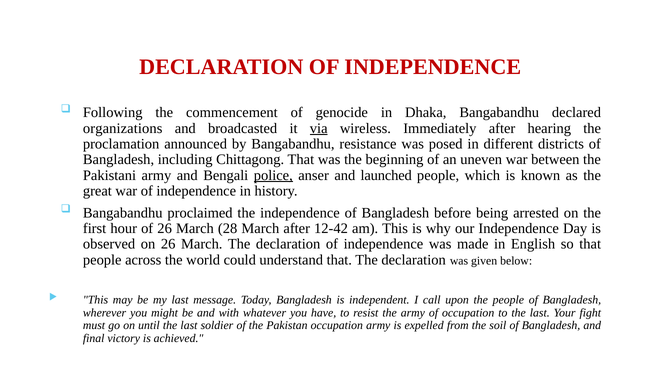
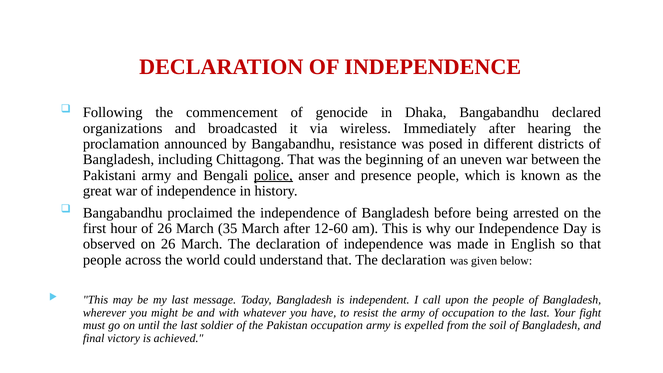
via underline: present -> none (319, 128)
launched: launched -> presence (386, 175)
28: 28 -> 35 (228, 228)
12-42: 12-42 -> 12-60 (331, 228)
